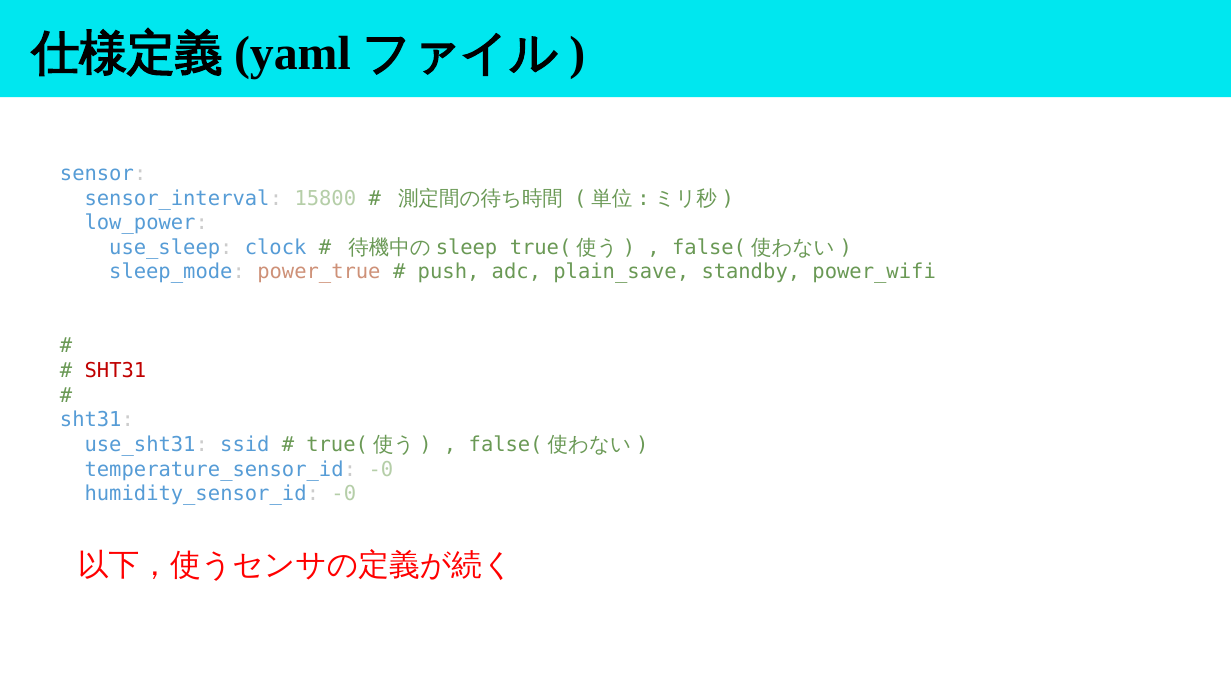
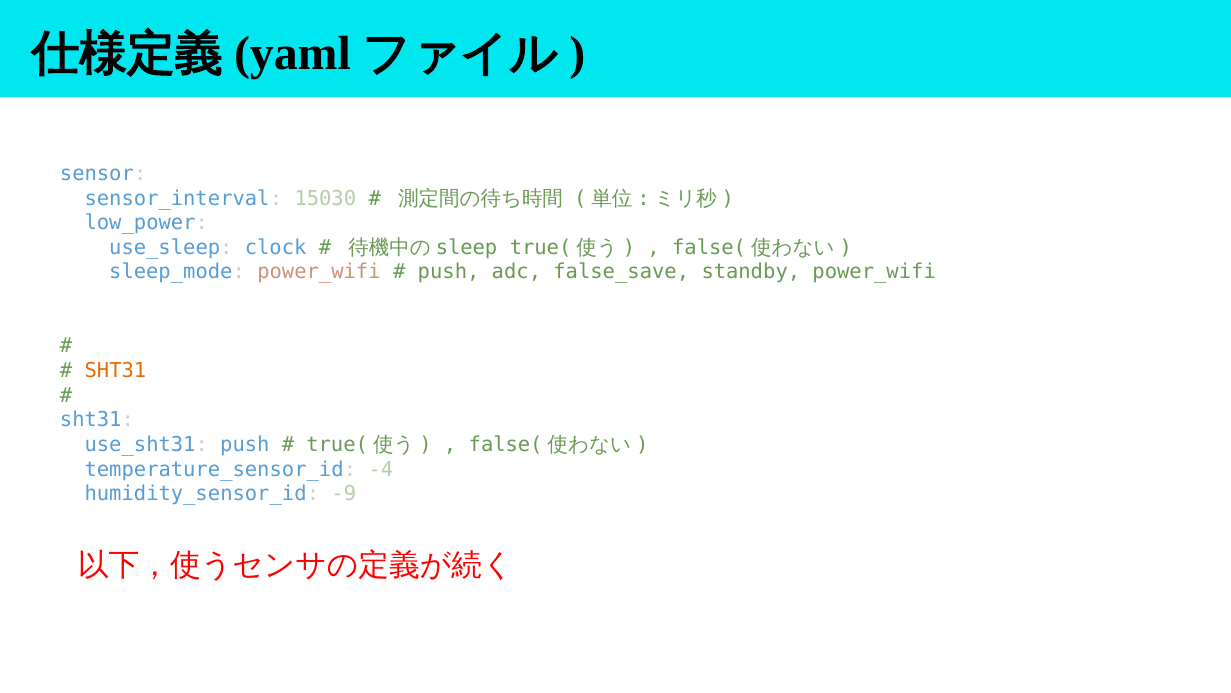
15800: 15800 -> 15030 (325, 198)
sleep_mode power_true: power_true -> power_wifi (319, 272)
plain_save: plain_save -> false_save (621, 272)
SHT31 colour: red -> orange (115, 370)
use_sht31 ssid: ssid -> push (245, 444)
temperature_sensor_id -0: -0 -> -4 (381, 469)
humidity_sensor_id -0: -0 -> -9 (344, 494)
